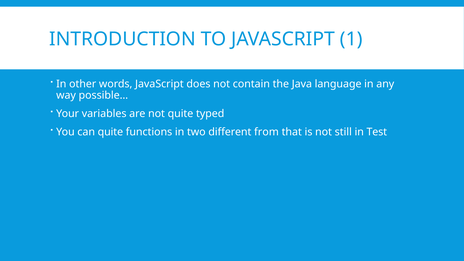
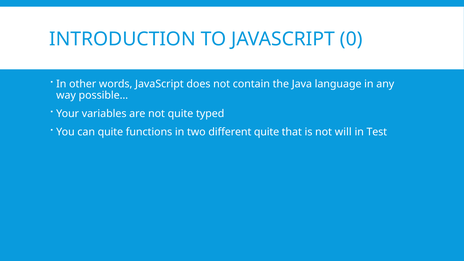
1: 1 -> 0 (351, 39)
different from: from -> quite (267, 132)
still: still -> will (343, 132)
